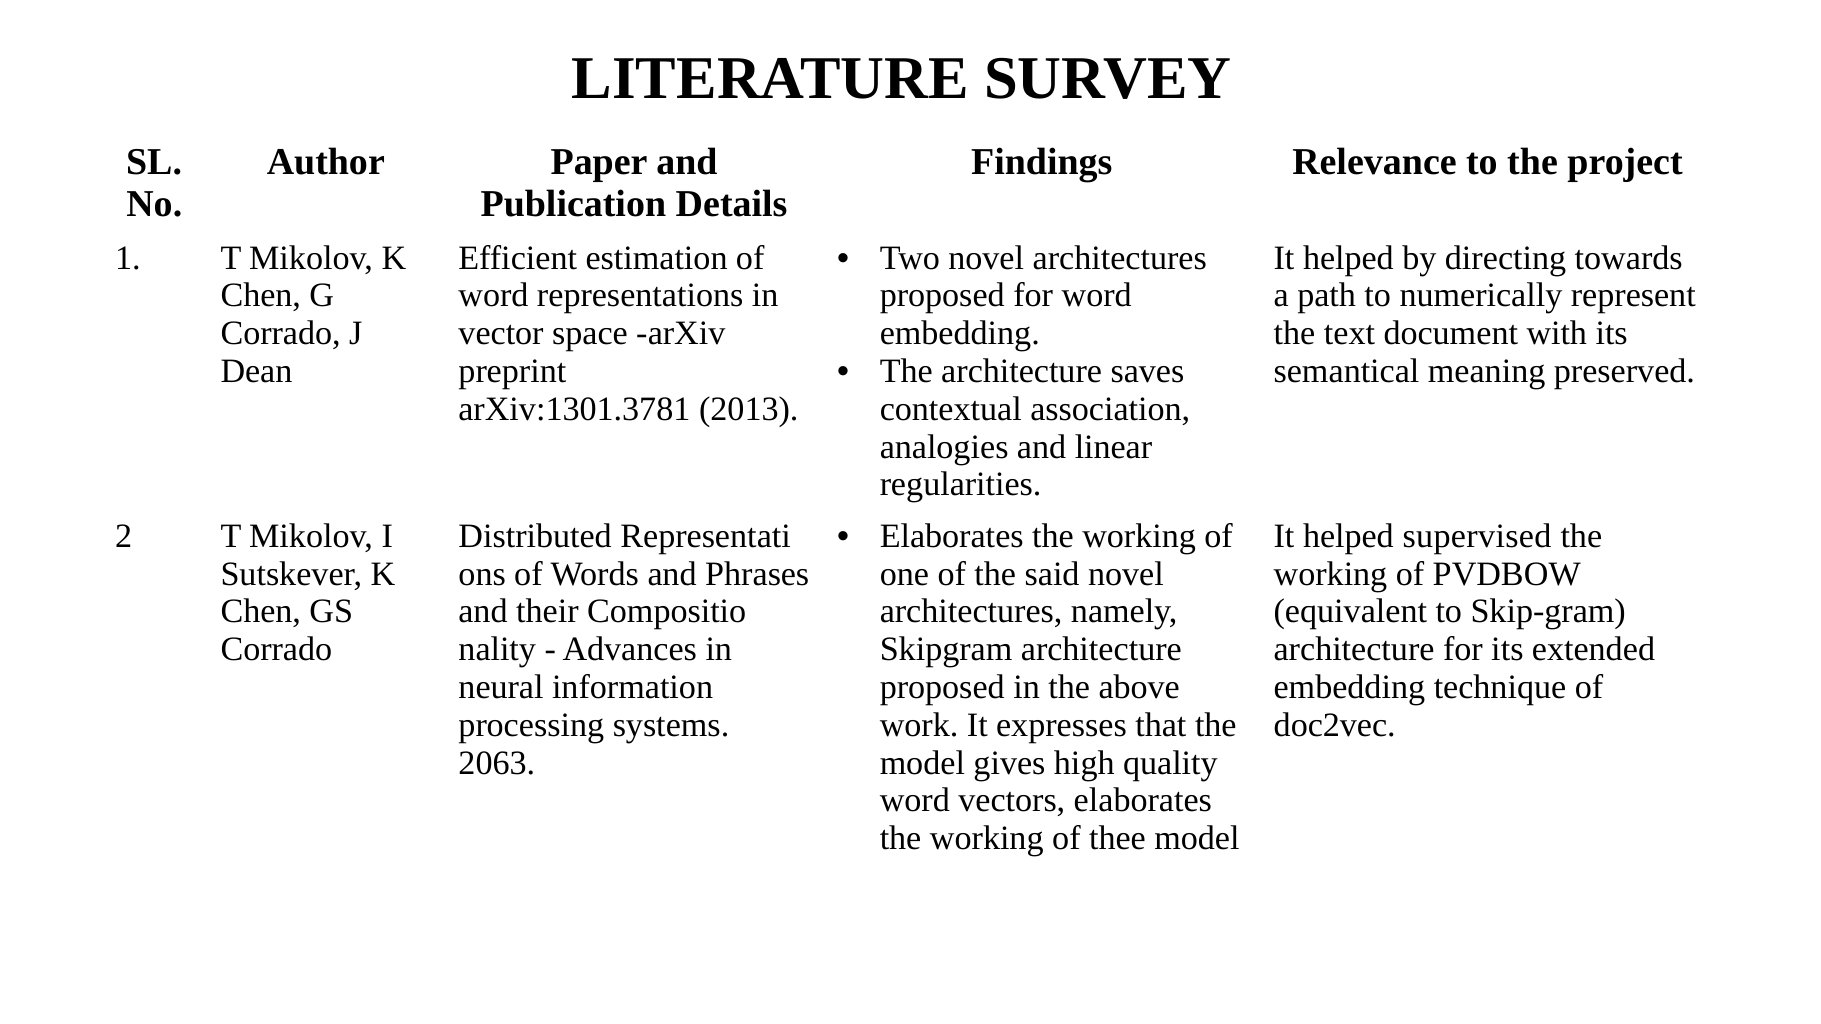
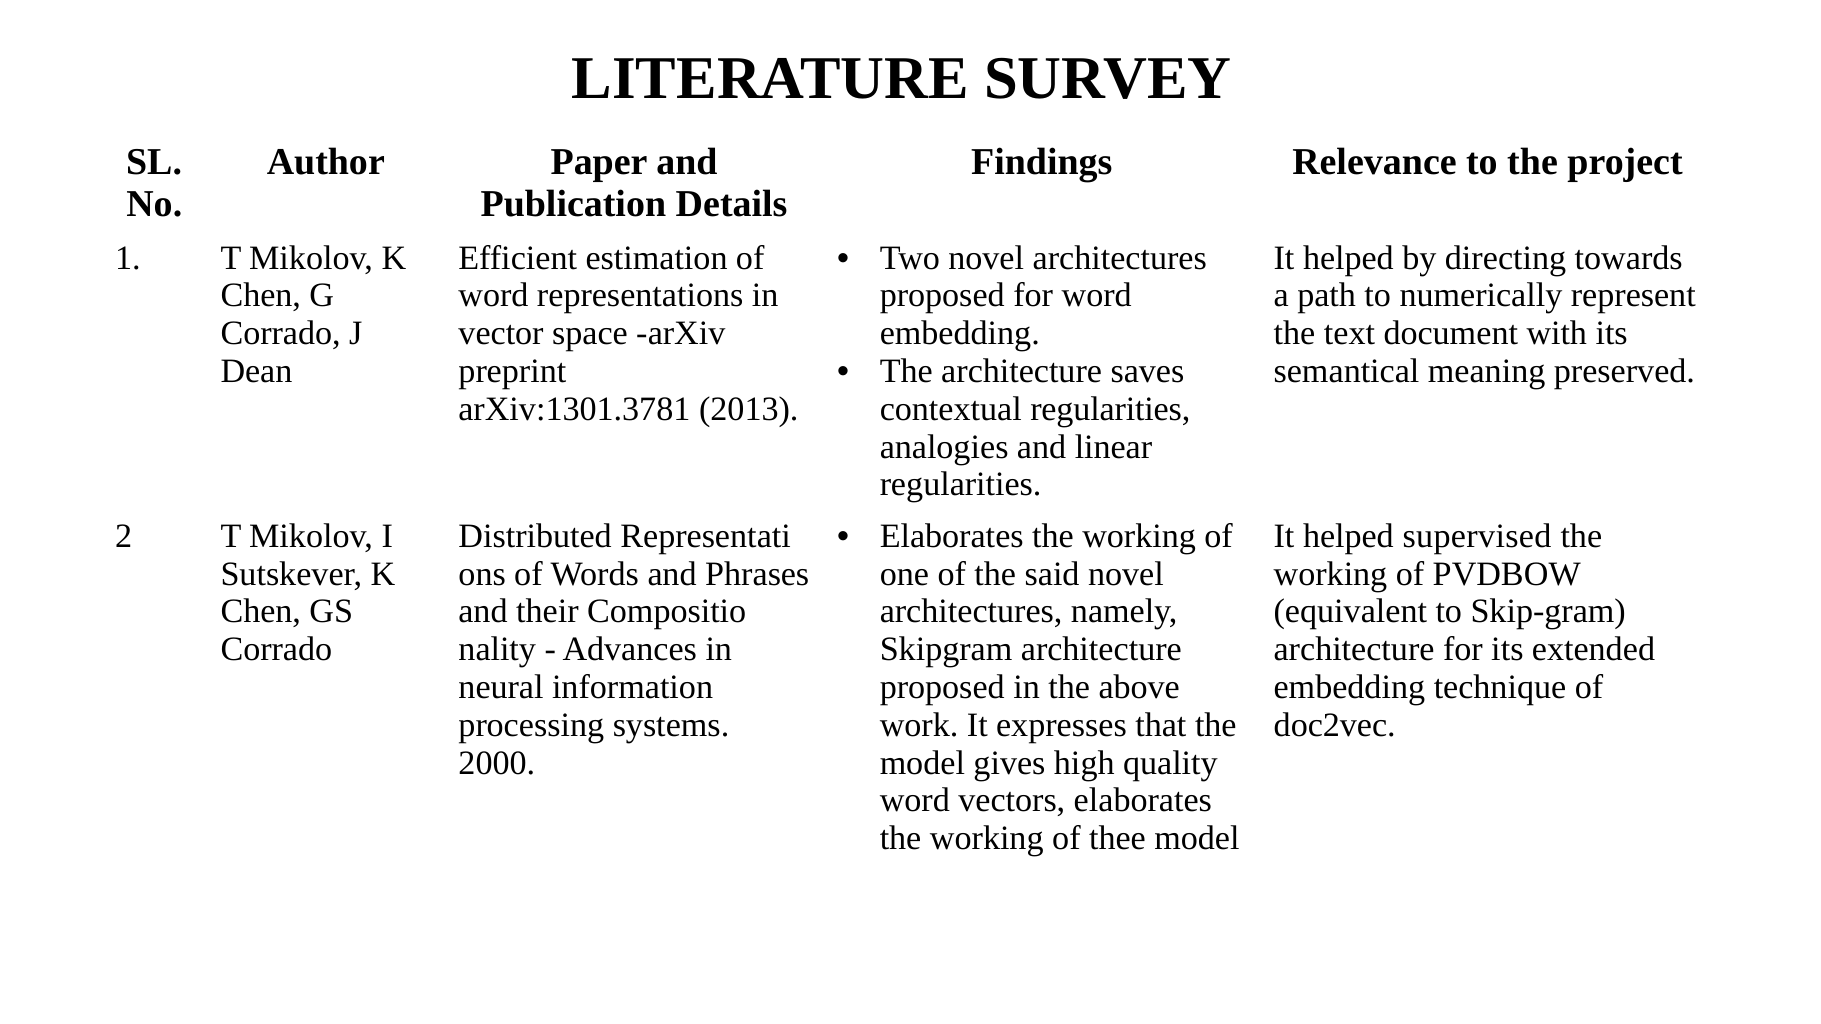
contextual association: association -> regularities (1110, 409)
2063: 2063 -> 2000 (497, 763)
